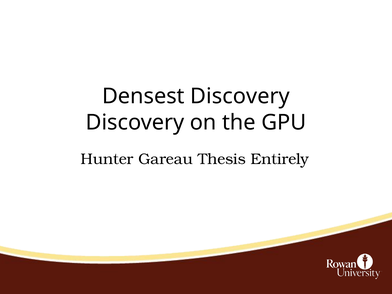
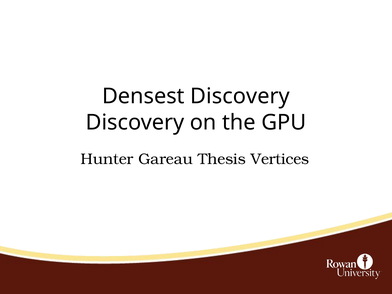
Entirely: Entirely -> Vertices (280, 159)
